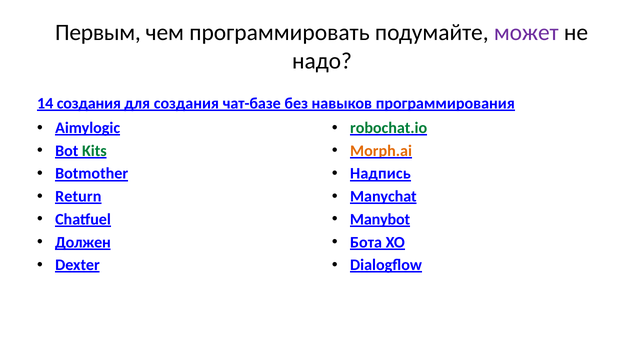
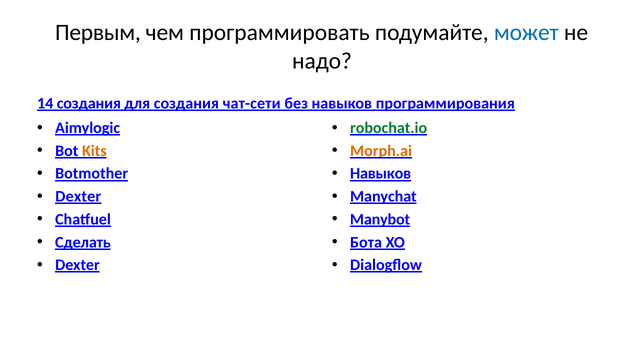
может colour: purple -> blue (526, 33)
чат-базе: чат-базе -> чат-сети (252, 104)
Kits colour: green -> orange (94, 151)
Надпись: Надпись -> Навыков (381, 174)
Return: Return -> Dexter (78, 197)
Должен: Должен -> Сделать (83, 242)
